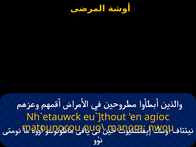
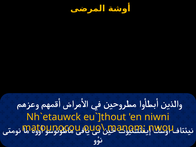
agioc: agioc -> niwni (157, 117)
